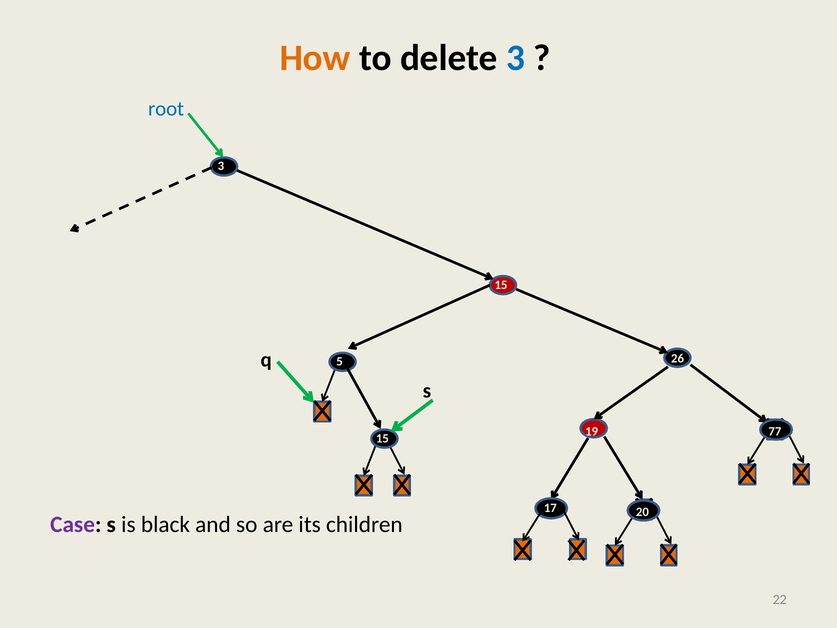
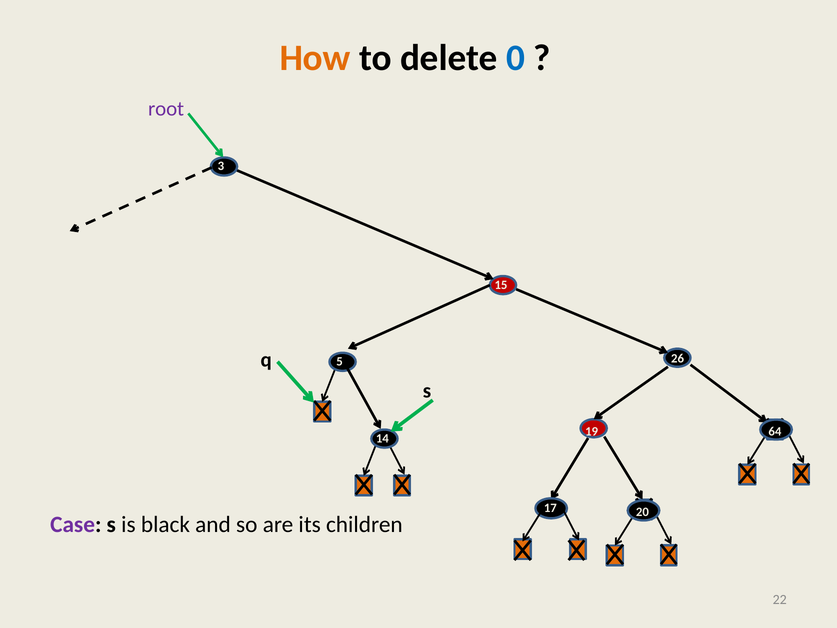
delete 3: 3 -> 0 (516, 58)
root colour: blue -> purple (166, 109)
77: 77 -> 64 (775, 431)
9 15: 15 -> 14 (382, 438)
